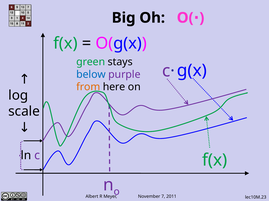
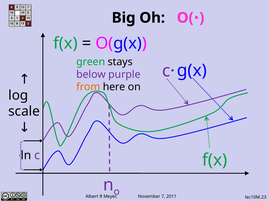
below colour: blue -> purple (91, 75)
